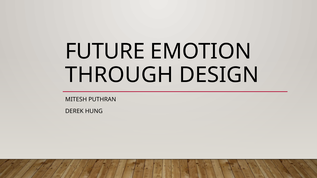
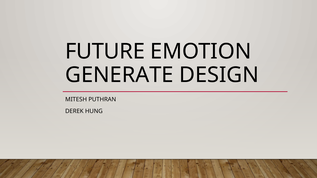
THROUGH: THROUGH -> GENERATE (119, 75)
